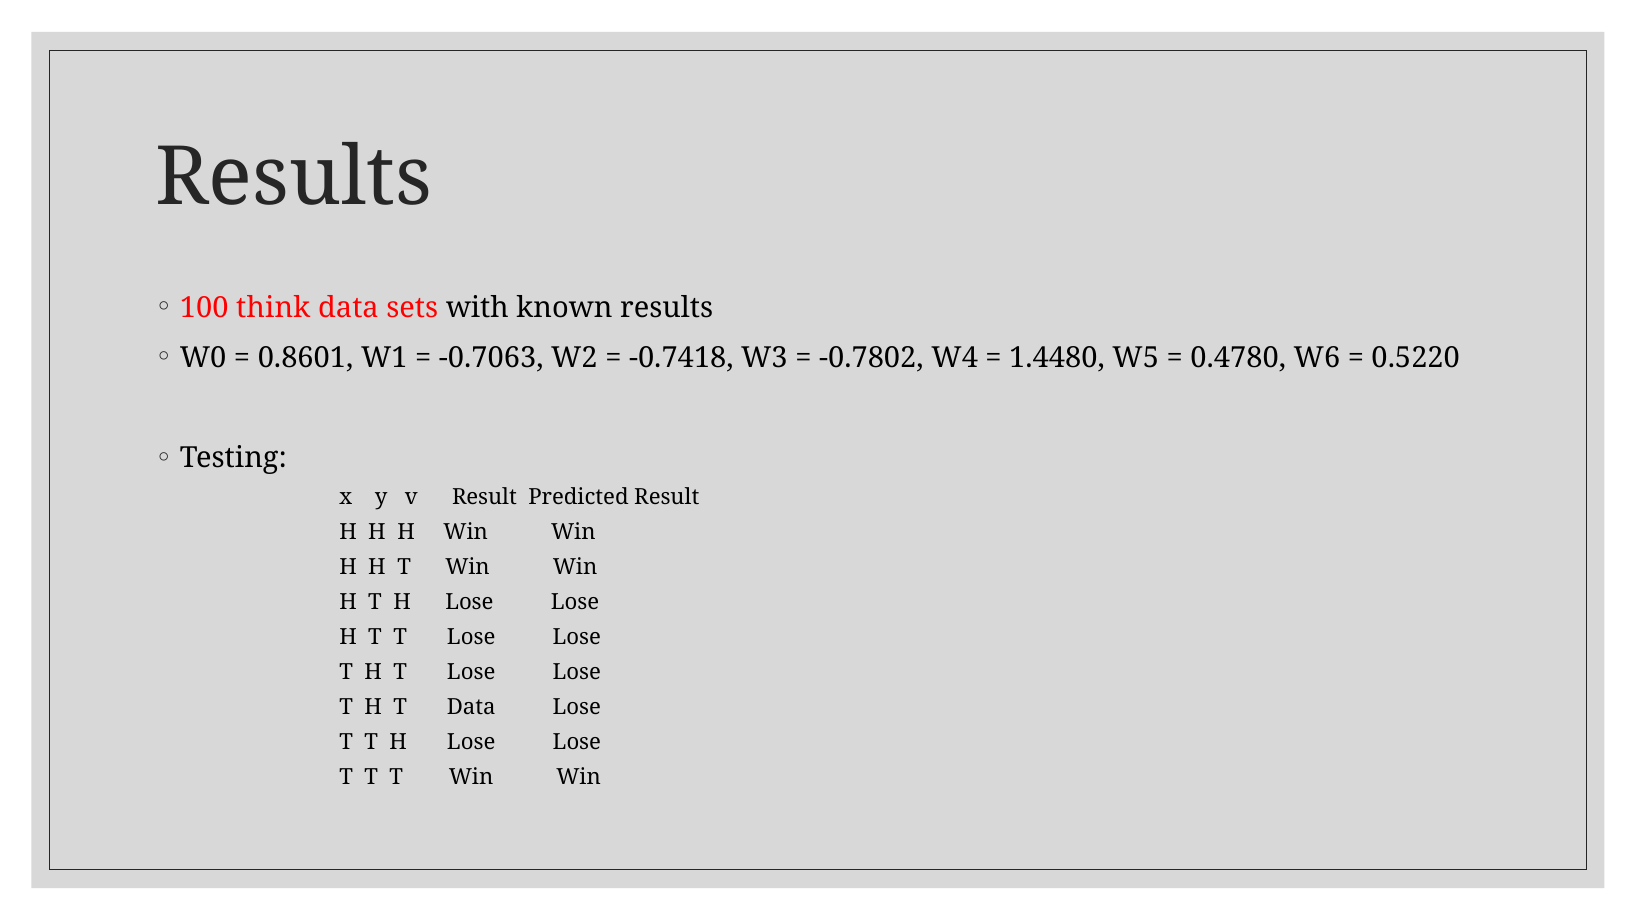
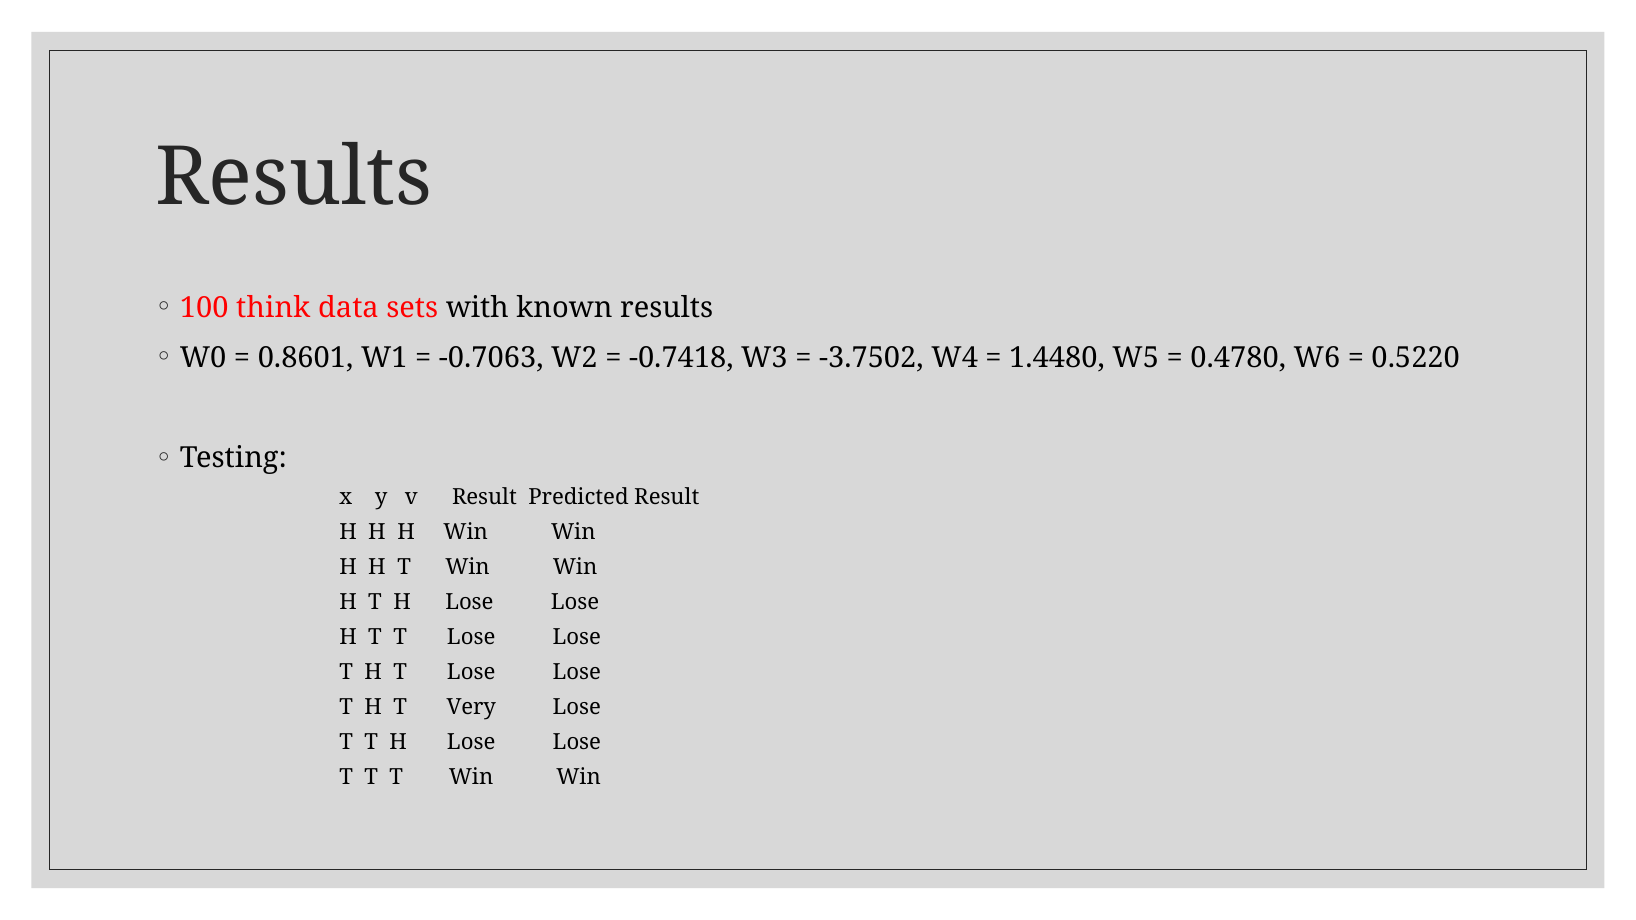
-0.7802: -0.7802 -> -3.7502 (871, 358)
T Data: Data -> Very (471, 708)
